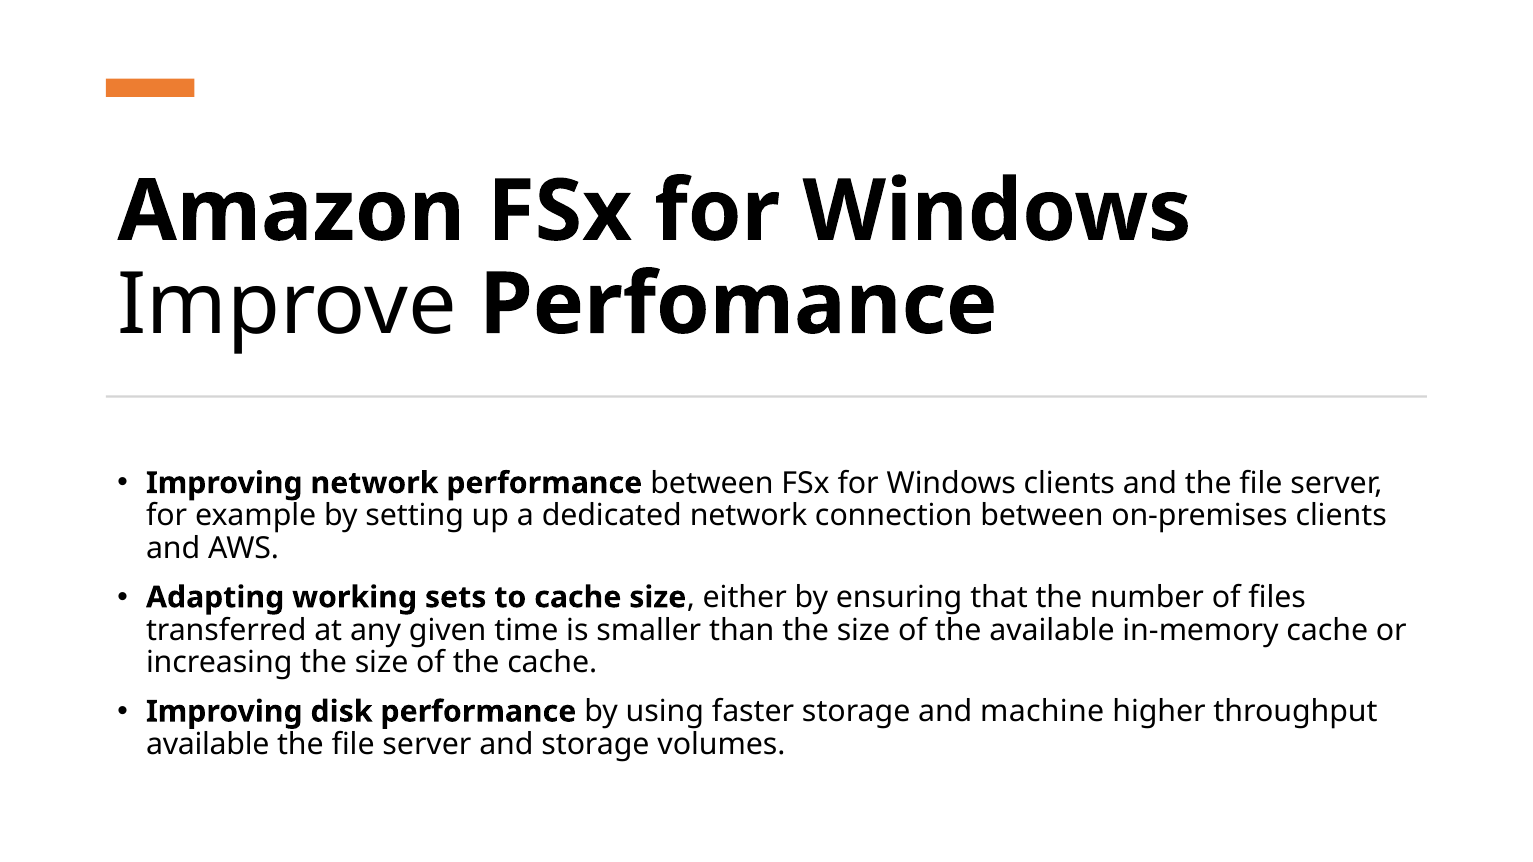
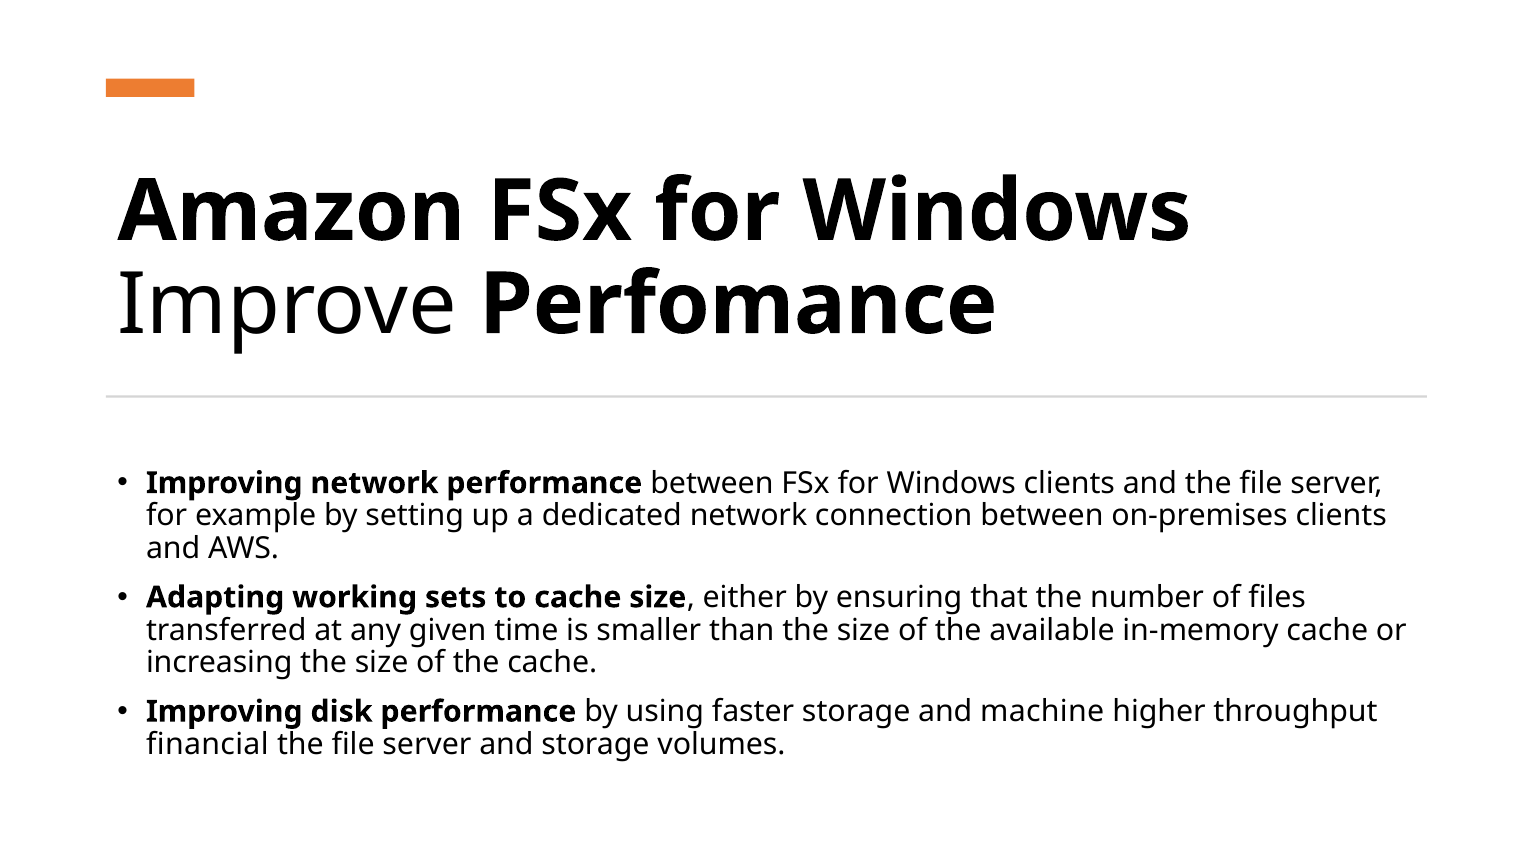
available: available -> financial (207, 745)
